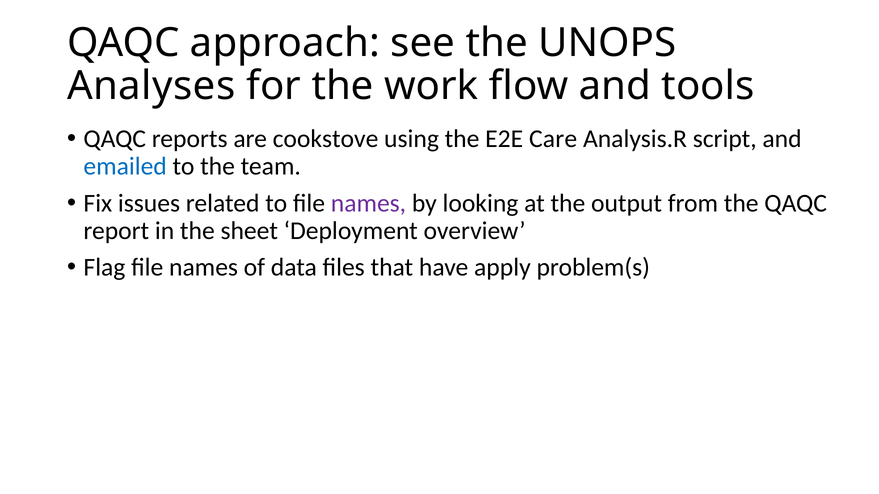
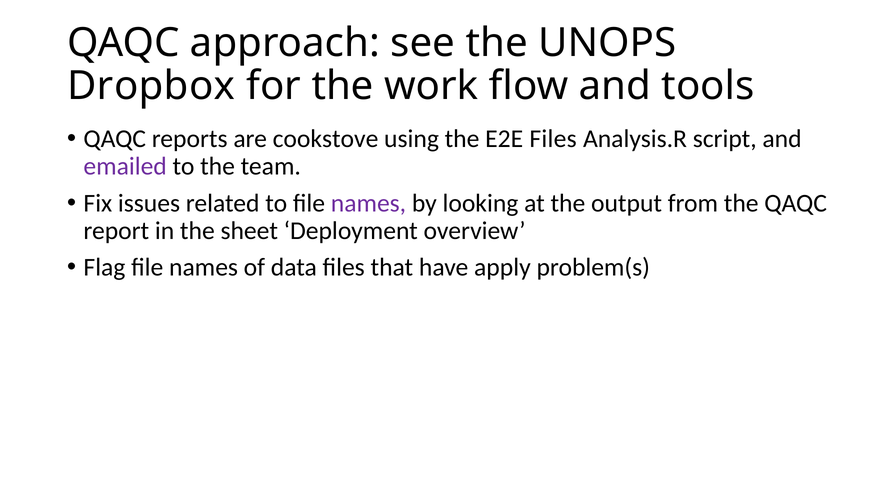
Analyses: Analyses -> Dropbox (151, 86)
E2E Care: Care -> Files (553, 139)
emailed colour: blue -> purple (125, 166)
